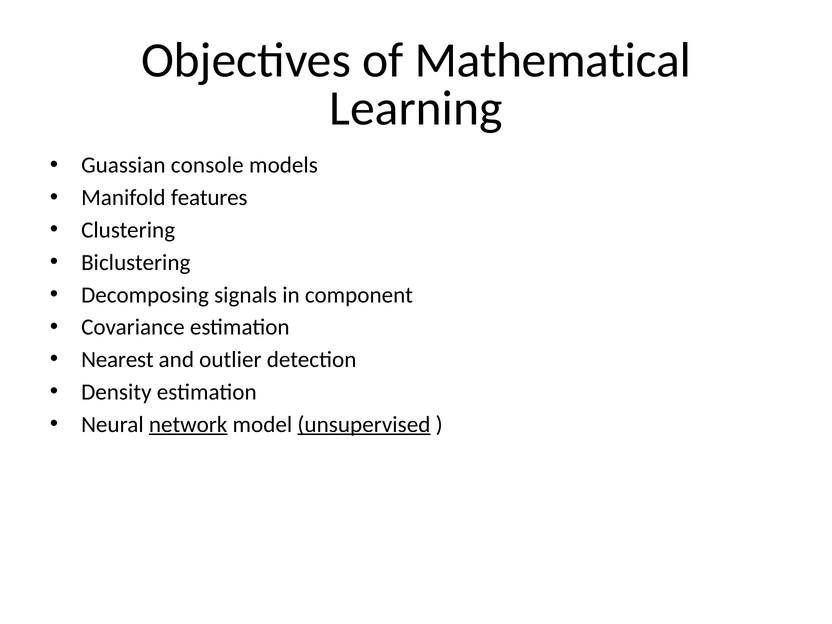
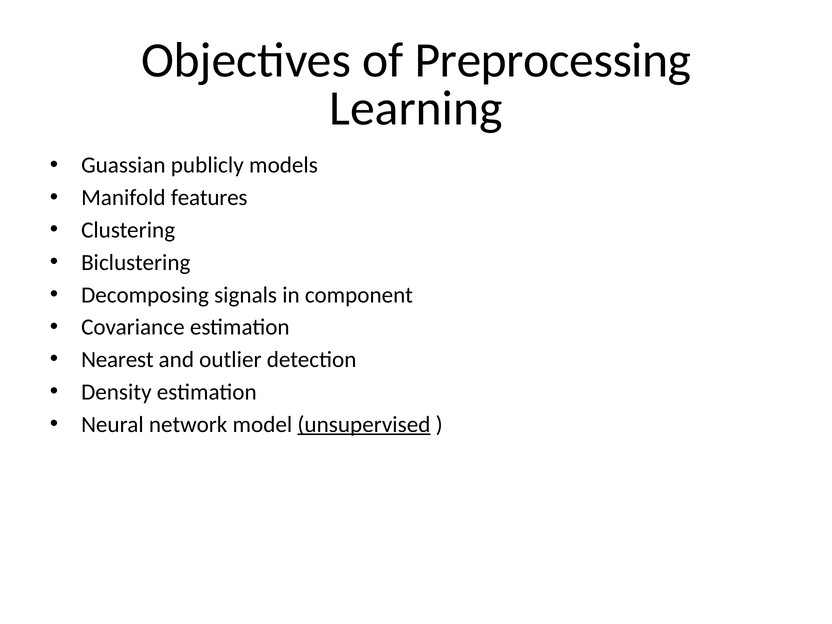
Mathematical: Mathematical -> Preprocessing (553, 61)
console: console -> publicly (207, 165)
network underline: present -> none (188, 424)
